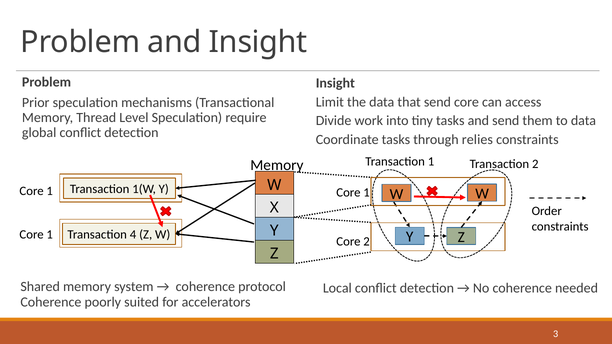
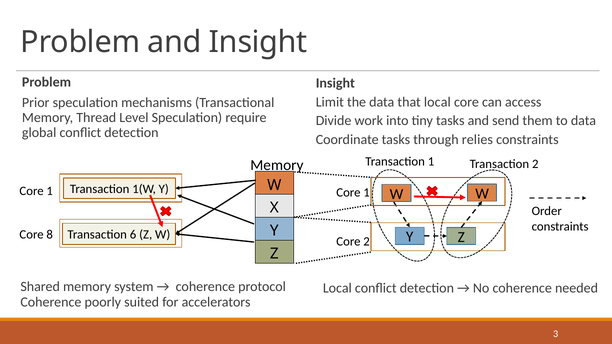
that send: send -> local (437, 102)
1: 1 -> 8 (50, 235)
4: 4 -> 6 (133, 235)
